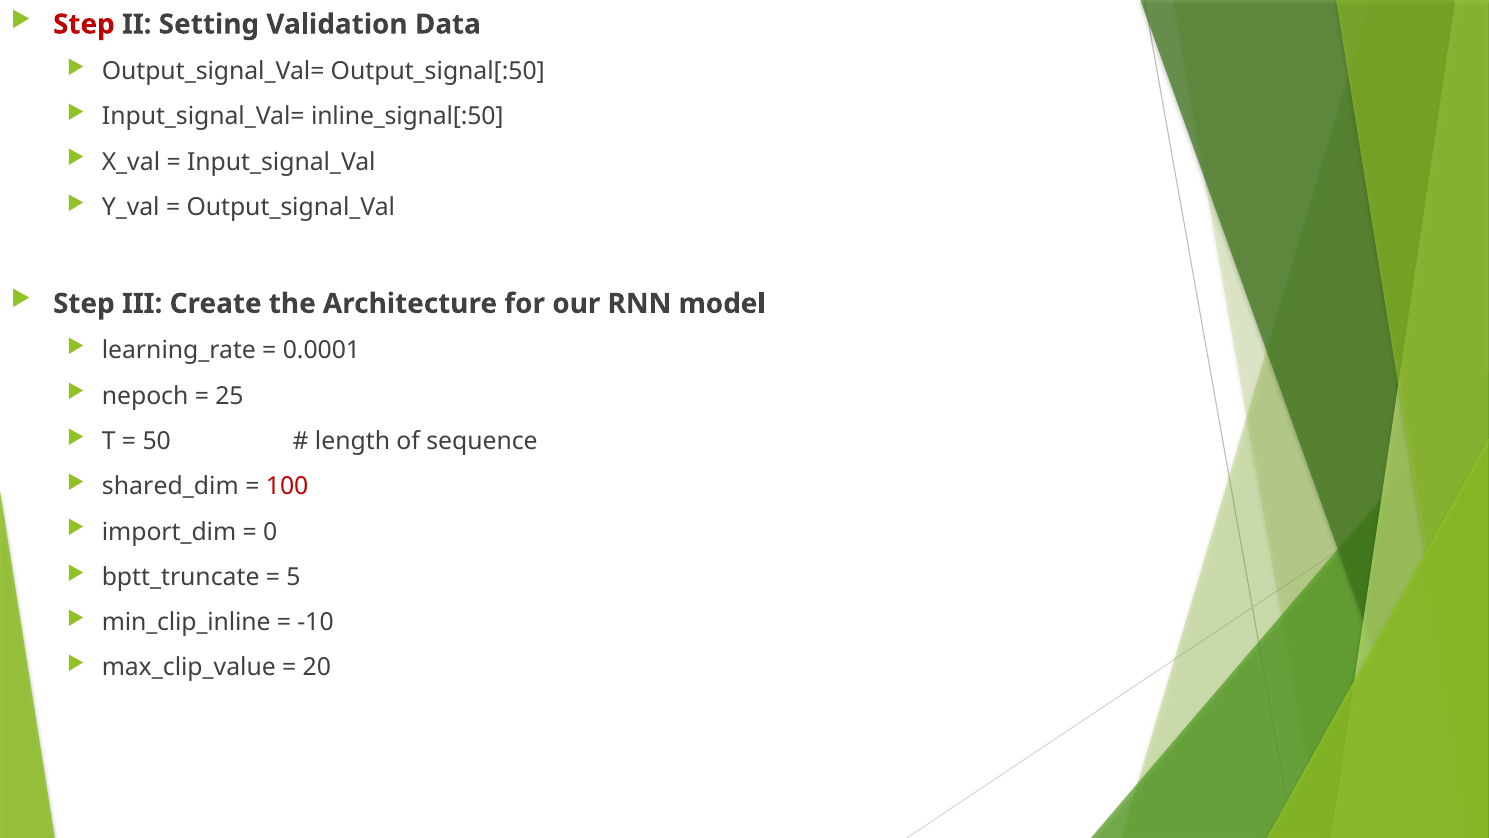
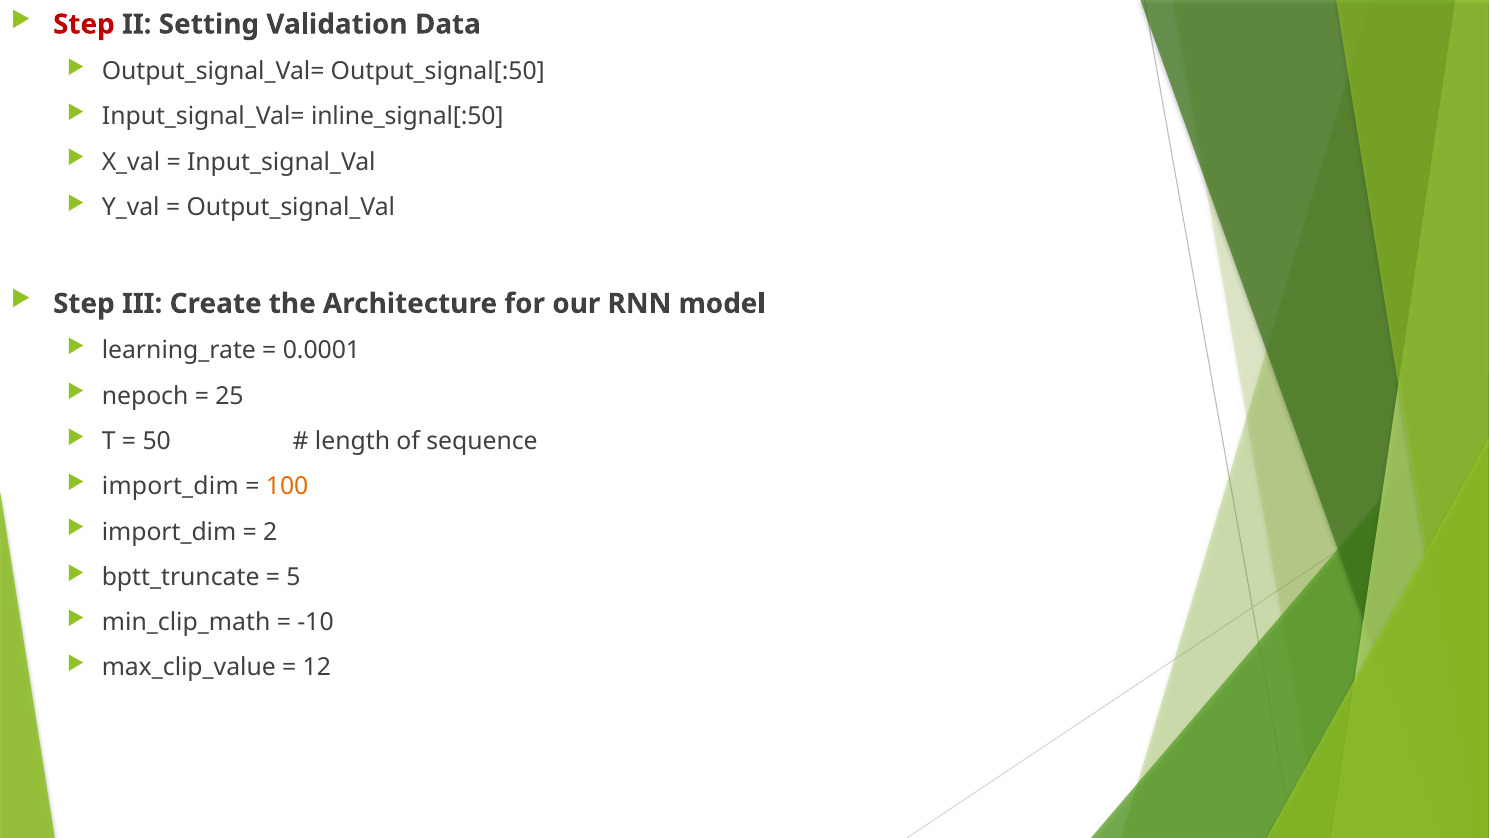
shared_dim: shared_dim -> import_dim (170, 486)
100 colour: red -> orange (287, 486)
0: 0 -> 2 (270, 532)
min_clip_inline: min_clip_inline -> min_clip_math (186, 622)
20: 20 -> 12 (317, 667)
